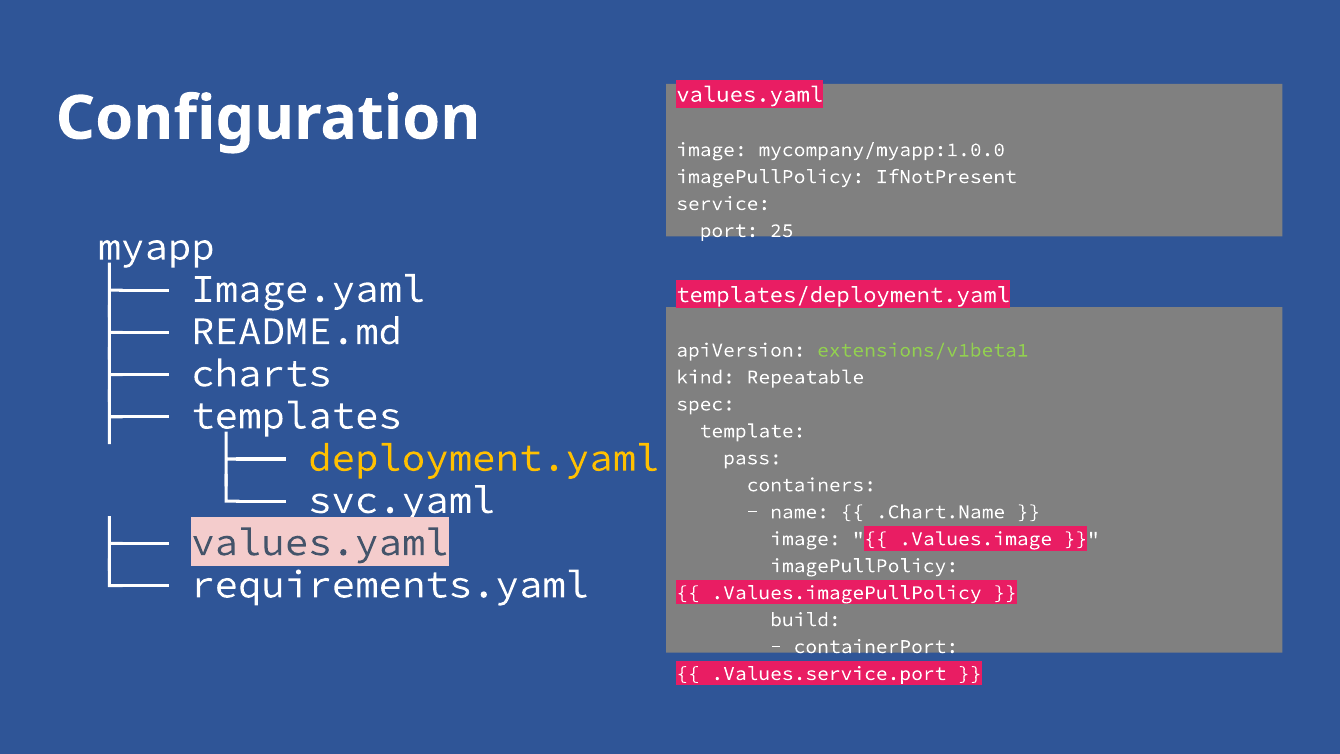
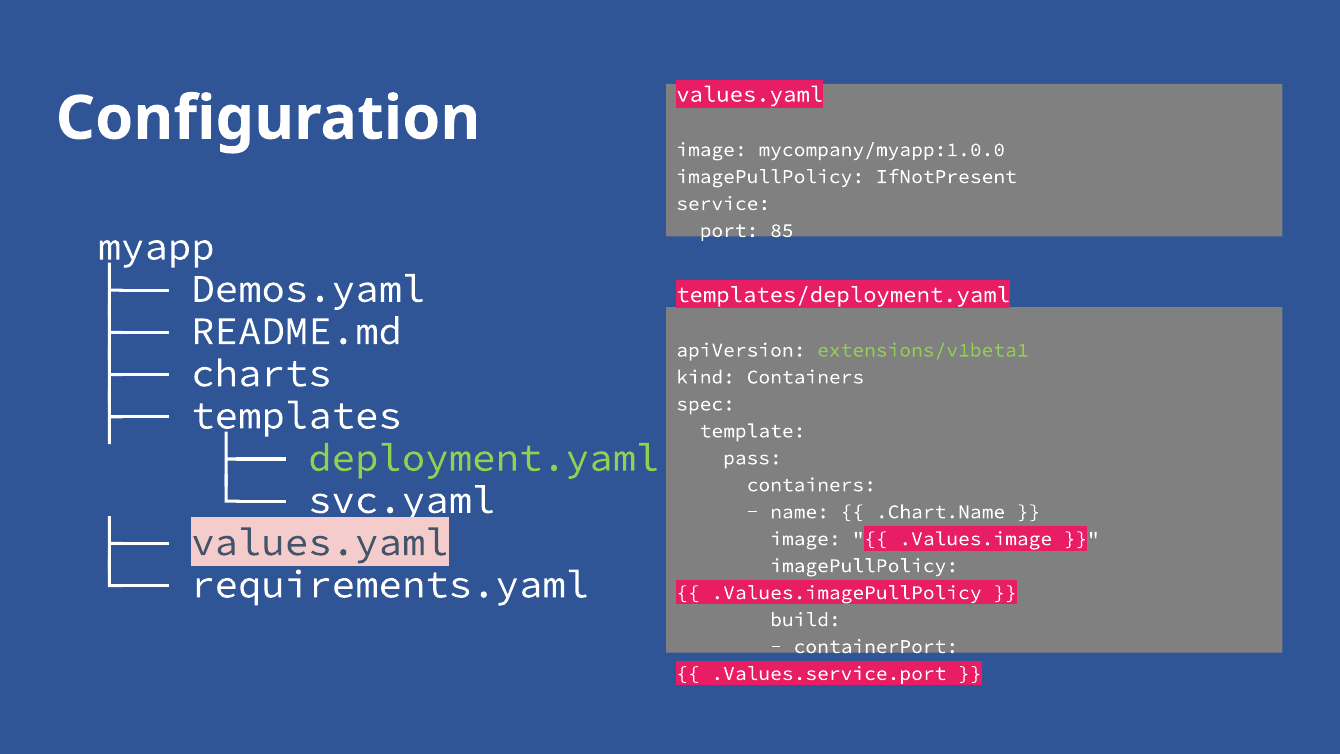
25: 25 -> 85 (782, 230)
Image.yaml: Image.yaml -> Demos.yaml (308, 289)
kind Repeatable: Repeatable -> Containers (805, 377)
deployment.yaml colour: yellow -> light green (484, 458)
